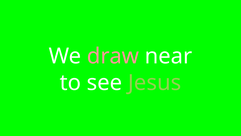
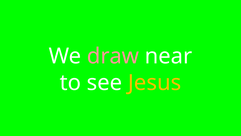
Jesus colour: light green -> yellow (155, 83)
